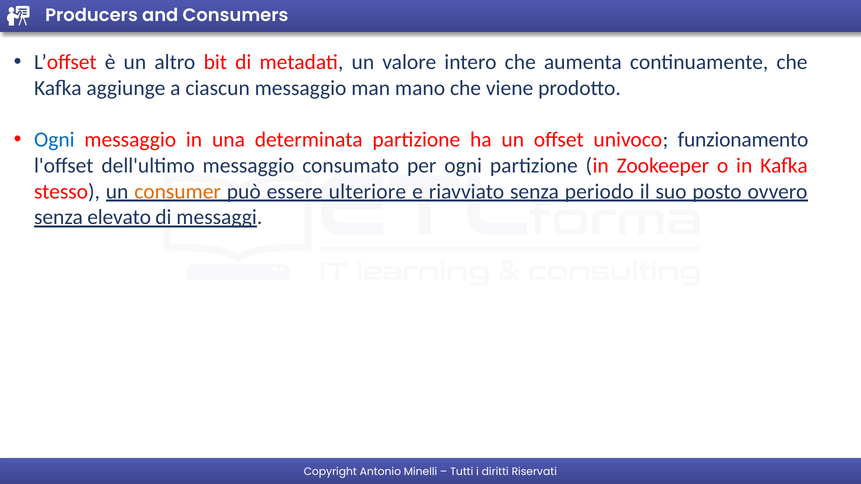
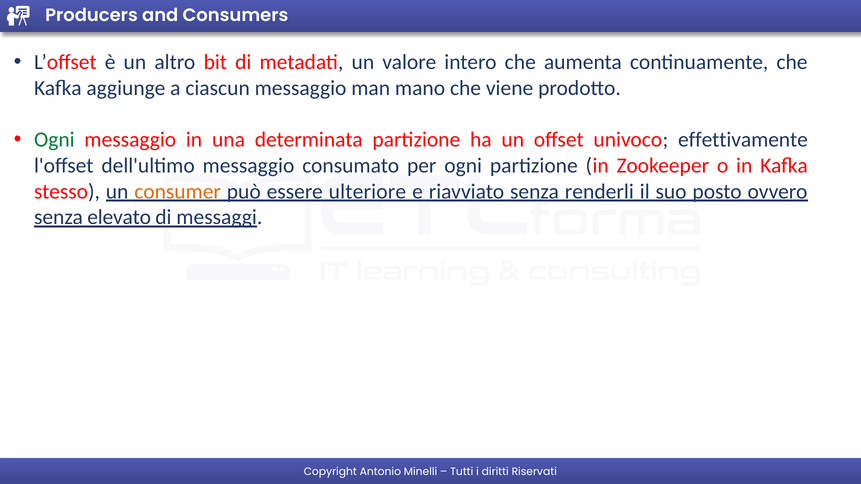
Ogni colour: blue -> green (54, 140)
funzionamento: funzionamento -> effettivamente (743, 140)
periodo: periodo -> renderli (599, 192)
